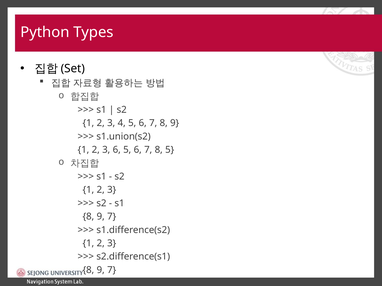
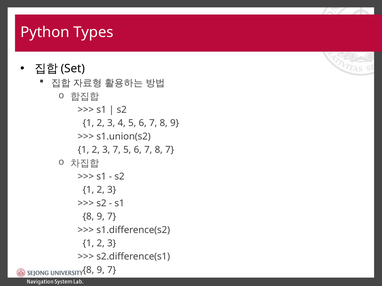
3 6: 6 -> 7 (117, 150)
8 5: 5 -> 7 (170, 150)
